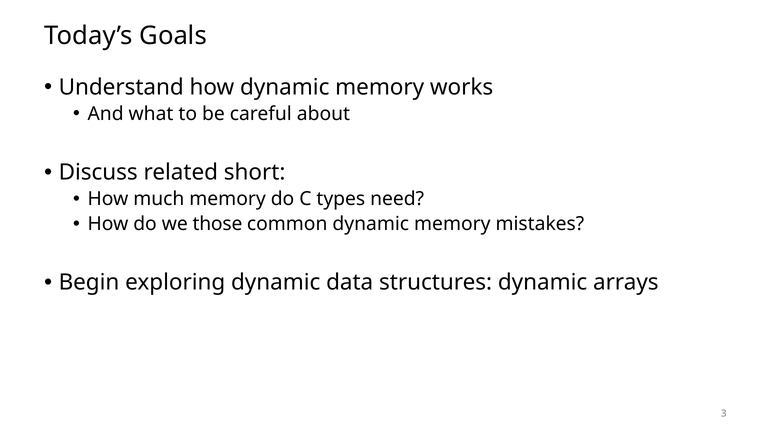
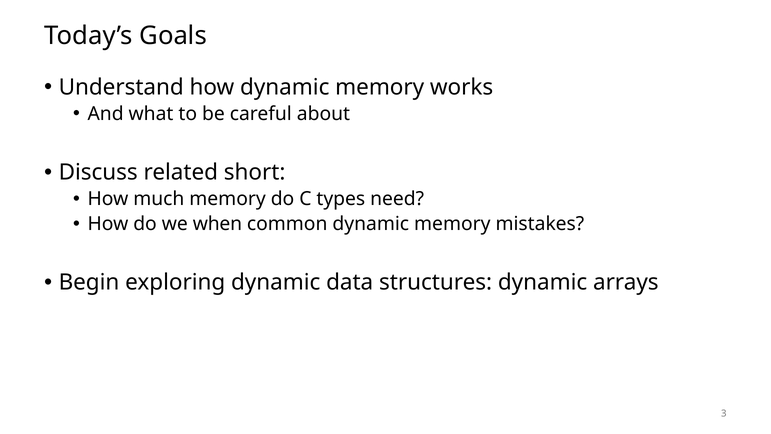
those: those -> when (217, 224)
